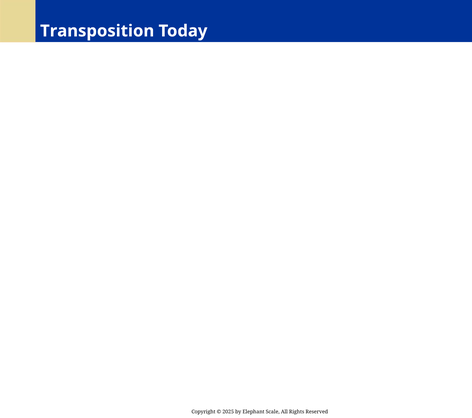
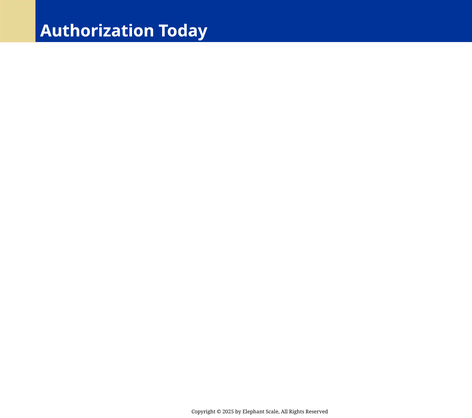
Transposition: Transposition -> Authorization (97, 31)
